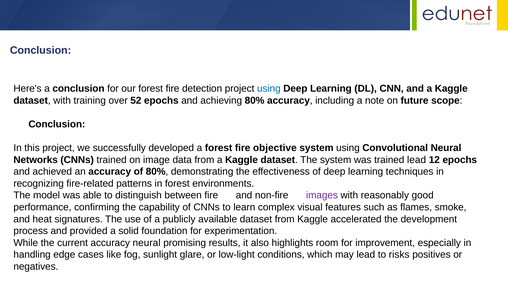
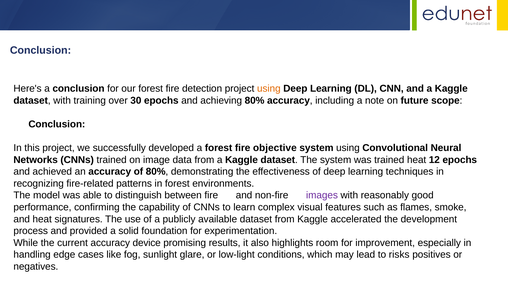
using colour: blue -> orange (269, 89)
52: 52 -> 30 (136, 100)
trained lead: lead -> heat (417, 160)
accuracy neural: neural -> device (147, 243)
